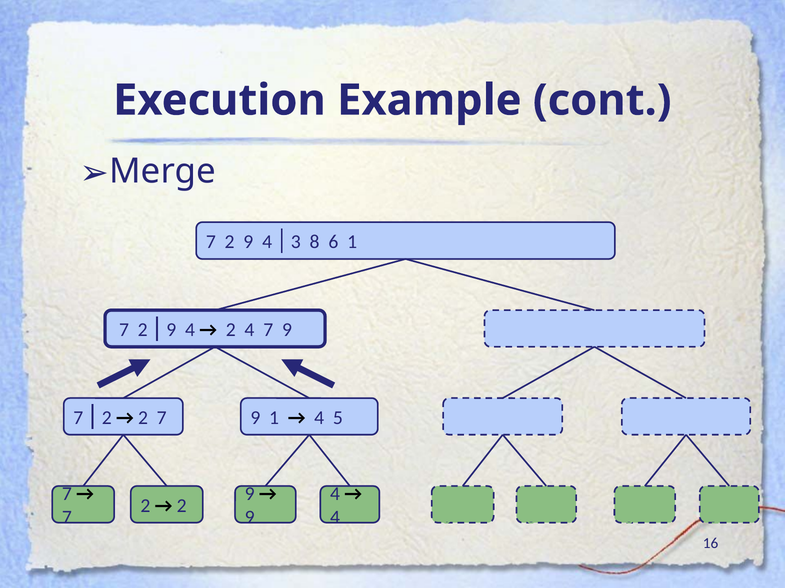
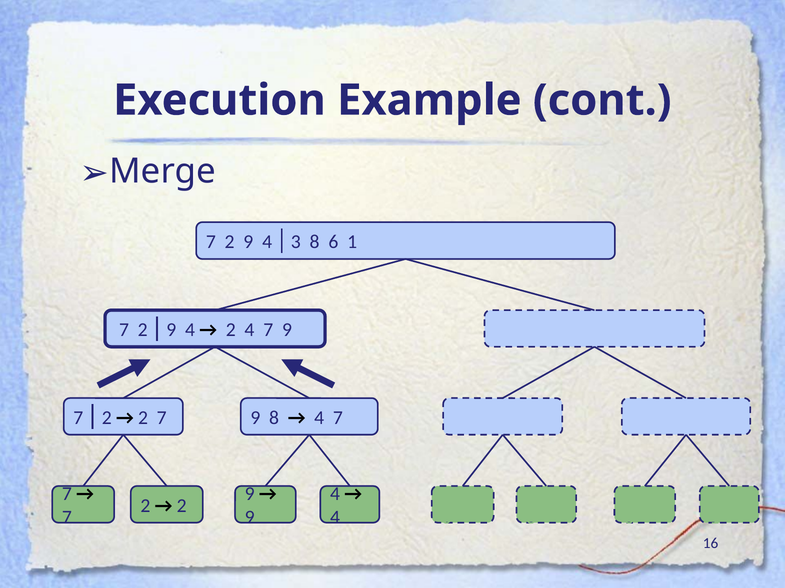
9 1: 1 -> 8 (274, 418)
5: 5 -> 7 (338, 418)
